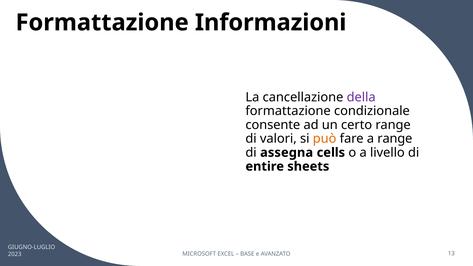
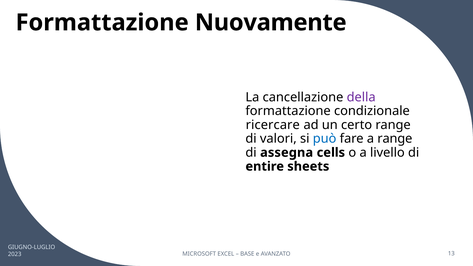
Informazioni: Informazioni -> Nuovamente (271, 23)
consente: consente -> ricercare (273, 125)
può colour: orange -> blue (325, 139)
